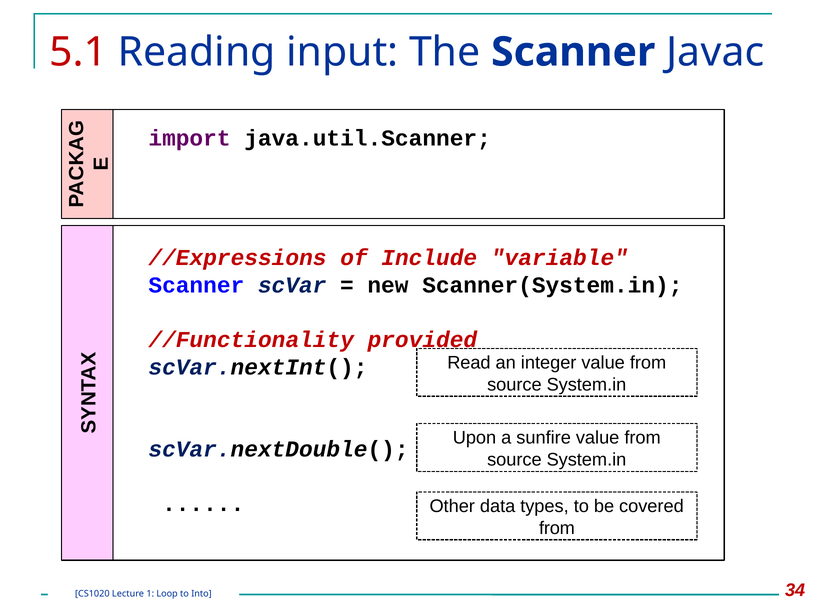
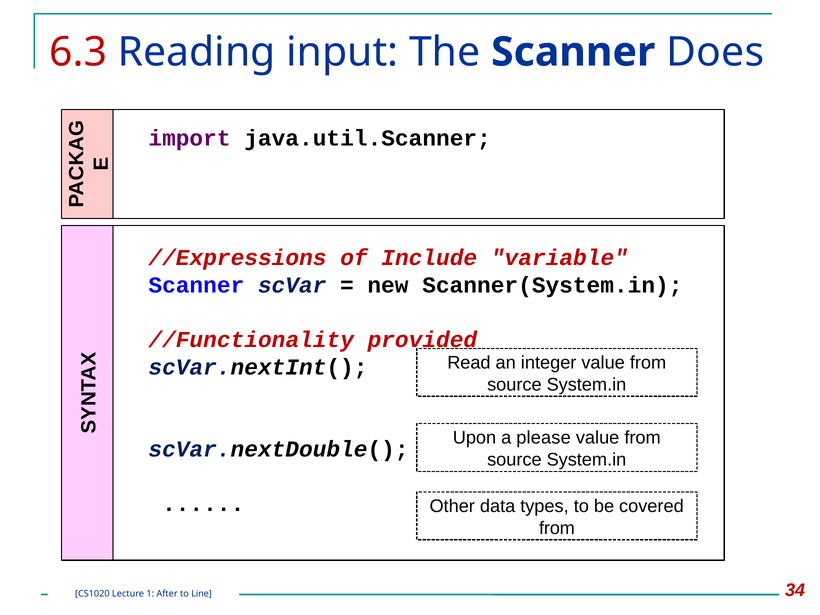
5.1: 5.1 -> 6.3 (78, 52)
Javac: Javac -> Does (715, 52)
sunfire: sunfire -> please (544, 438)
Loop: Loop -> After (167, 594)
Into: Into -> Line (202, 594)
